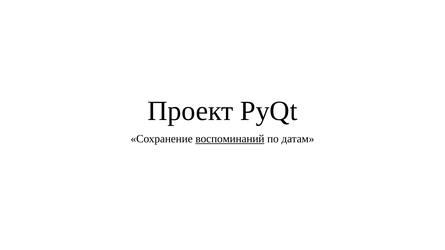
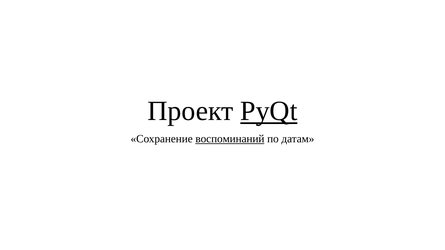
PyQt underline: none -> present (269, 111)
